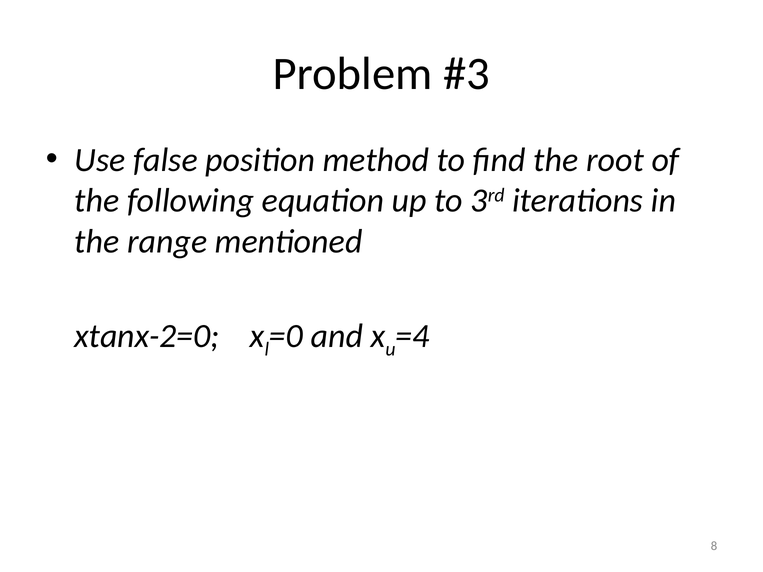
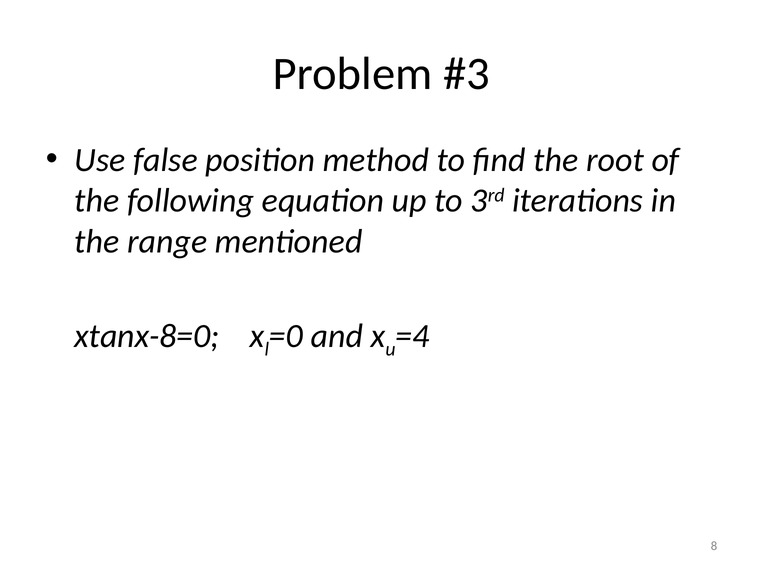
xtanx-2=0: xtanx-2=0 -> xtanx-8=0 (147, 336)
